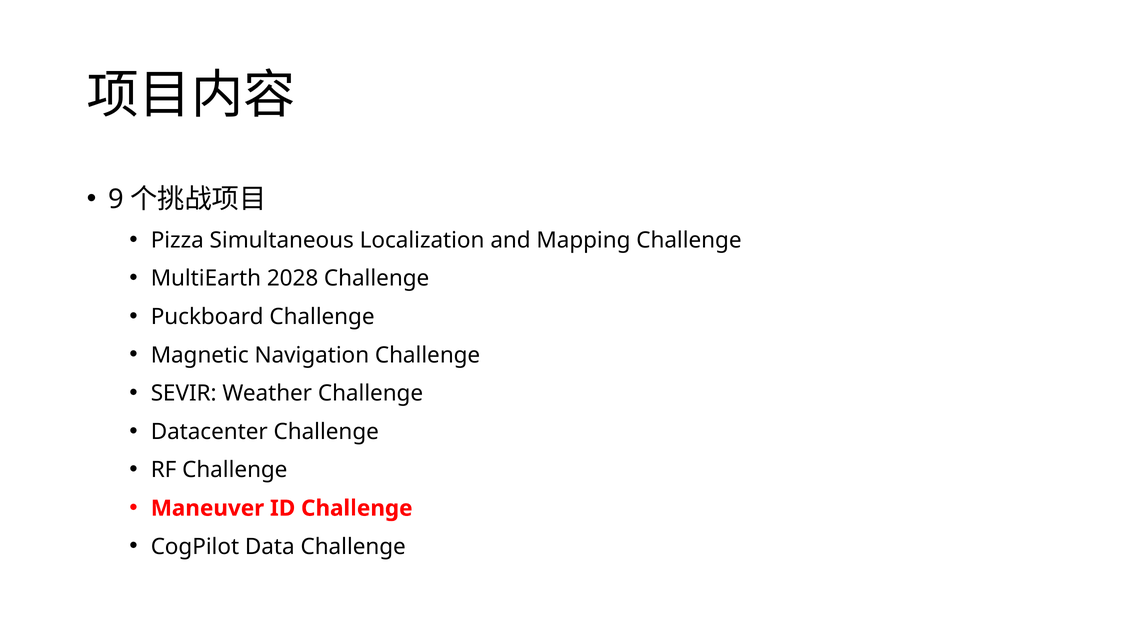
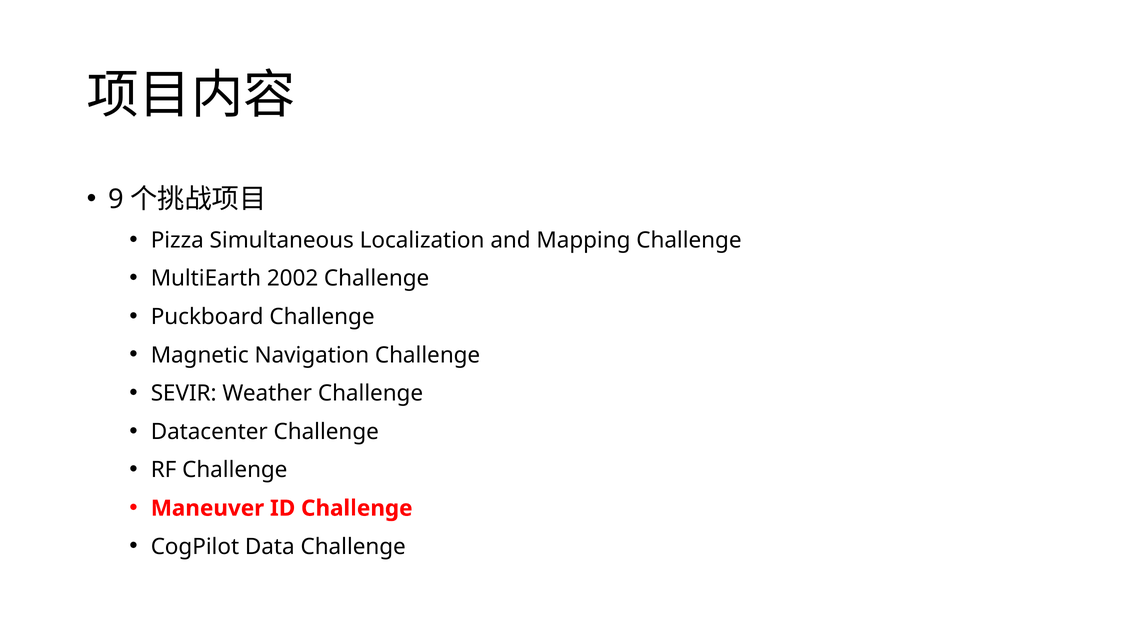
2028: 2028 -> 2002 (293, 279)
